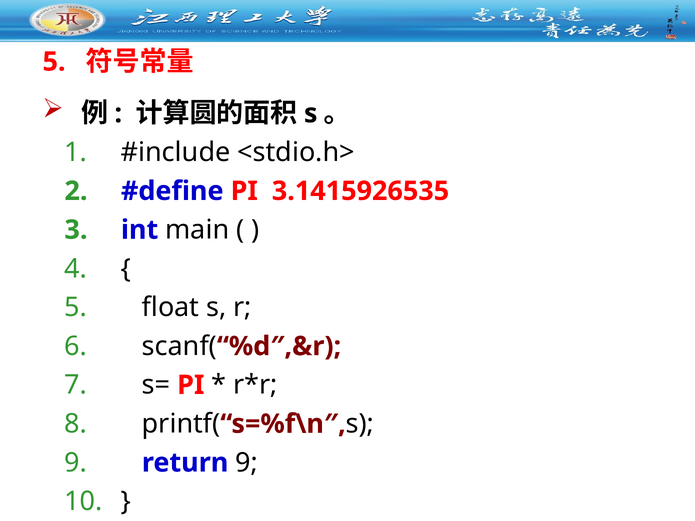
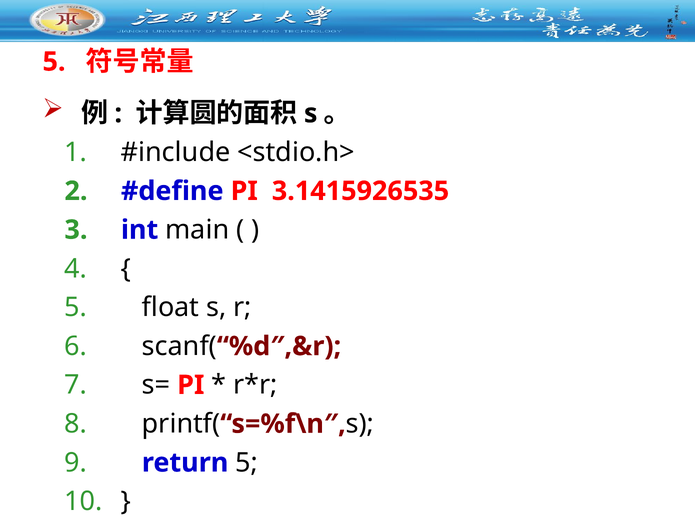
return 9: 9 -> 5 (247, 463)
